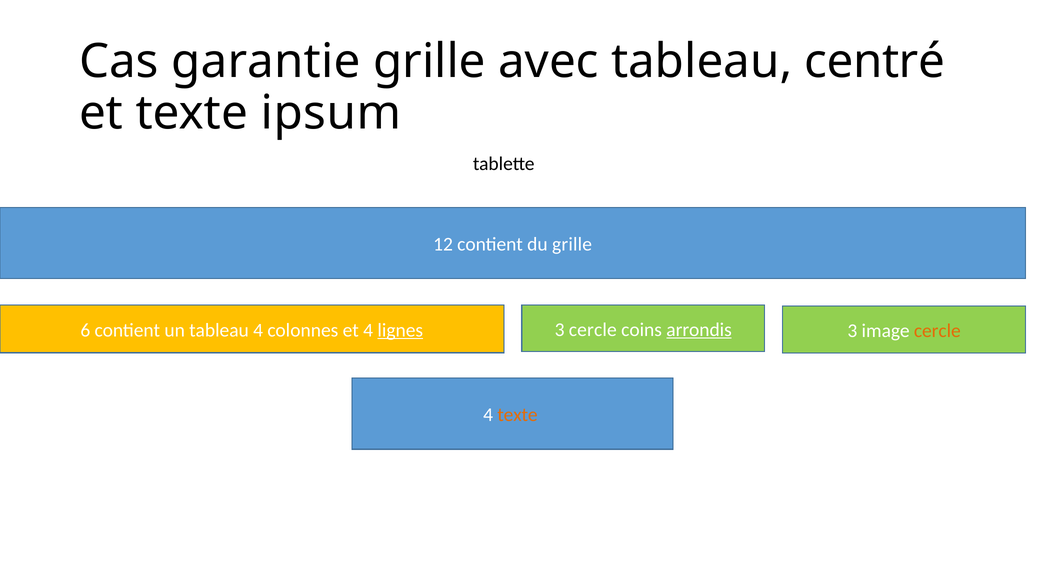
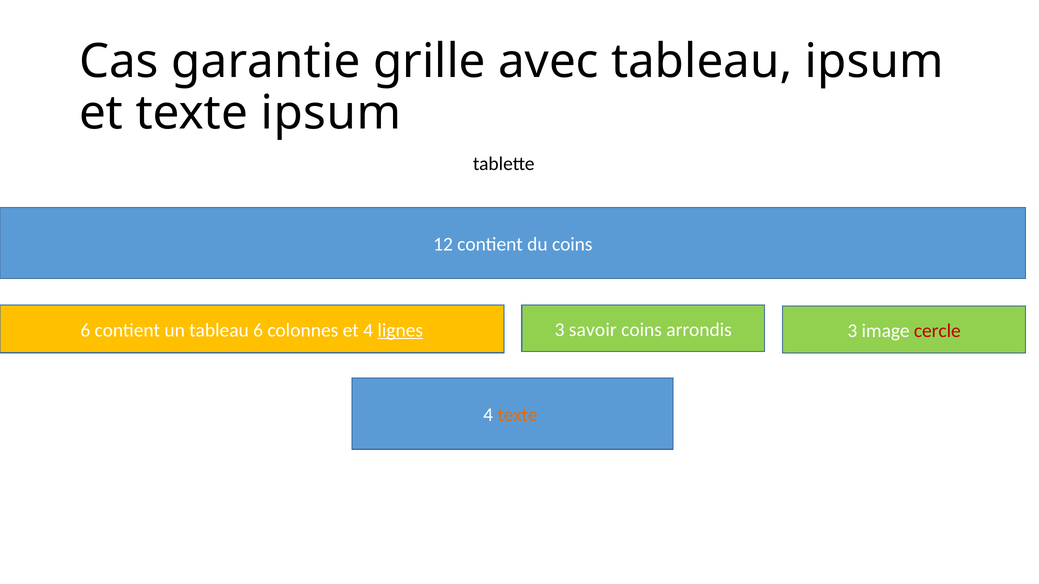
tableau centré: centré -> ipsum (874, 62)
du grille: grille -> coins (572, 245)
3 cercle: cercle -> savoir (593, 330)
arrondis underline: present -> none (699, 330)
tableau 4: 4 -> 6 (258, 330)
cercle colour: orange -> red (937, 331)
